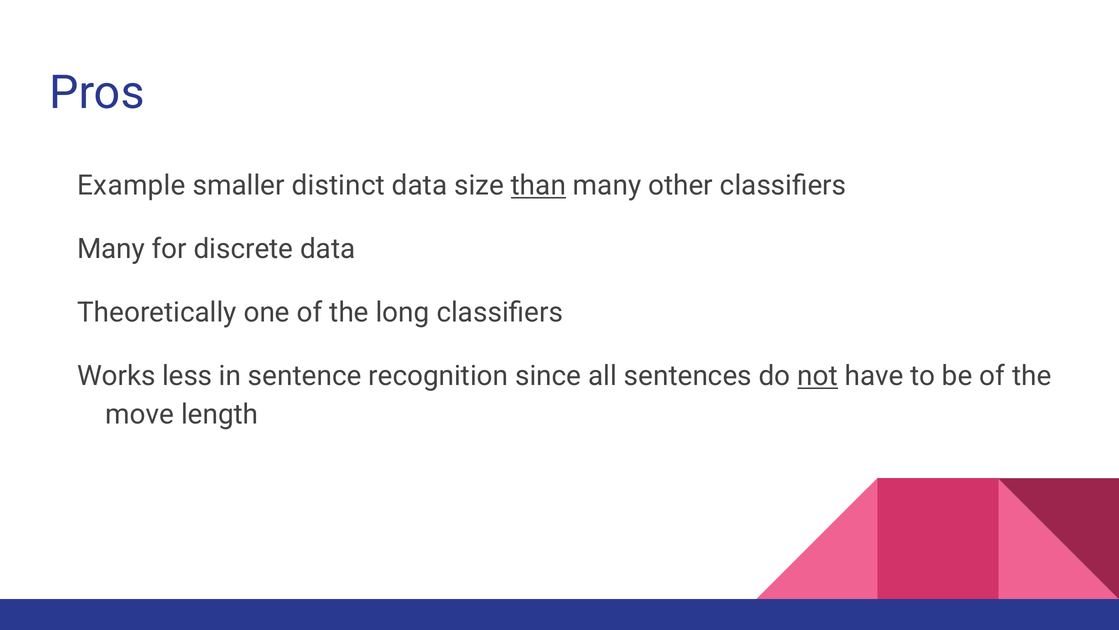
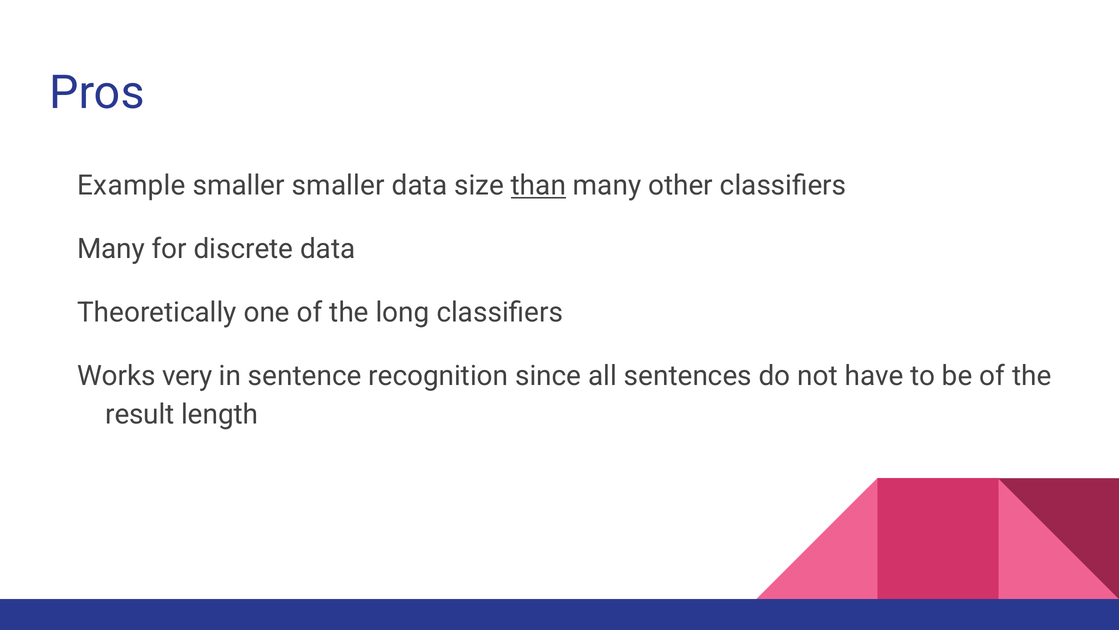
smaller distinct: distinct -> smaller (338, 185)
less: less -> very (187, 376)
not underline: present -> none (818, 376)
move: move -> result (140, 414)
